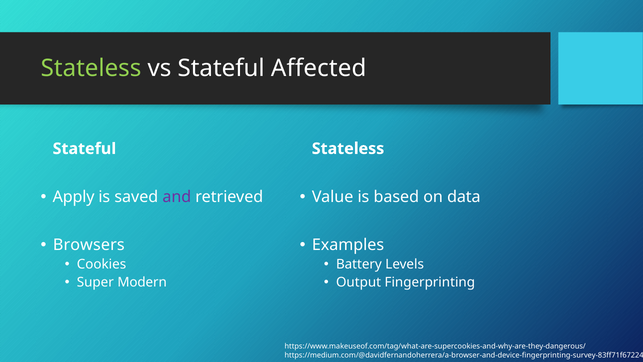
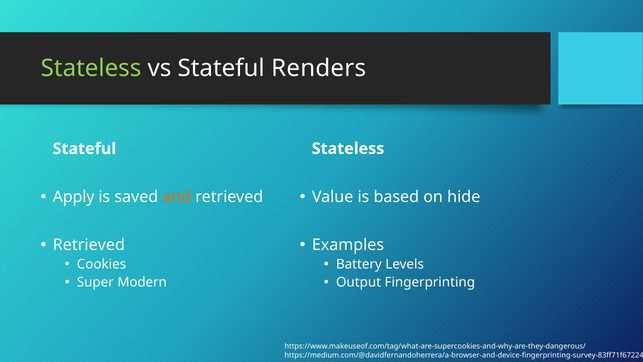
Affected: Affected -> Renders (319, 68)
and colour: purple -> orange (177, 197)
data: data -> hide (464, 197)
Browsers: Browsers -> Retrieved (89, 245)
